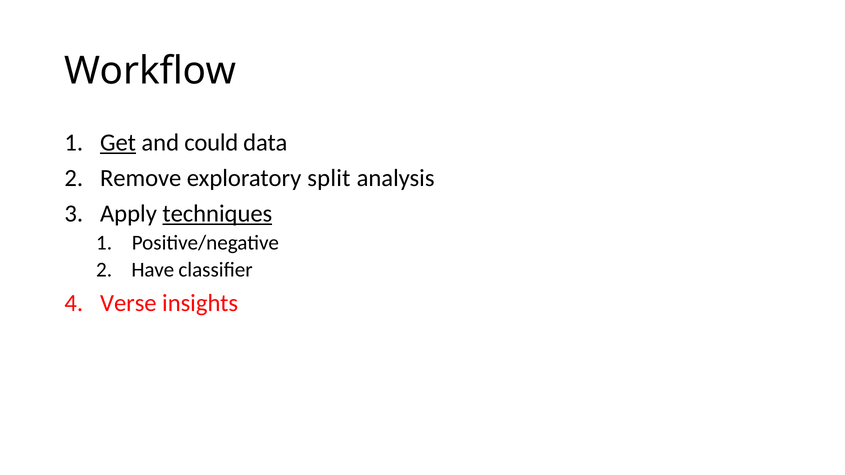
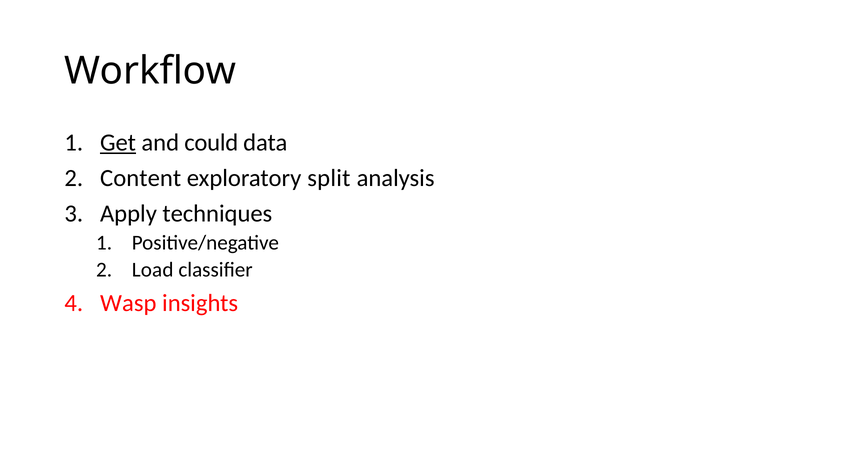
Remove: Remove -> Content (141, 178)
techniques underline: present -> none (217, 214)
Have: Have -> Load (153, 270)
Verse: Verse -> Wasp (128, 304)
